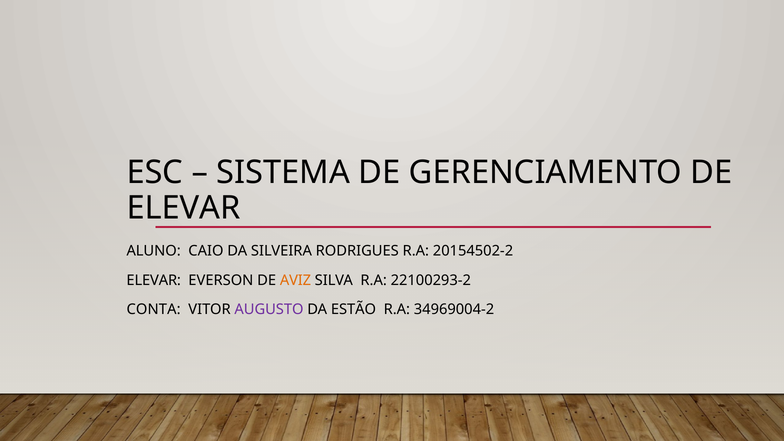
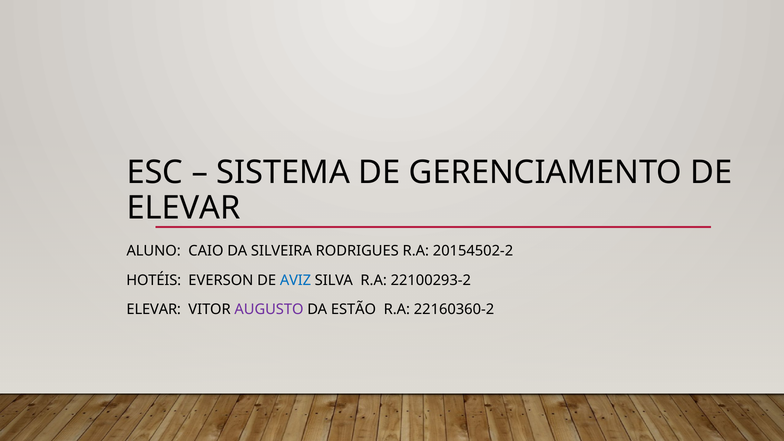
ELEVAR: ELEVAR -> HOTÉIS (154, 280)
AVIZ colour: orange -> blue (296, 280)
CONTA: CONTA -> ELEVAR (154, 310)
34969004-2: 34969004-2 -> 22160360-2 (454, 310)
